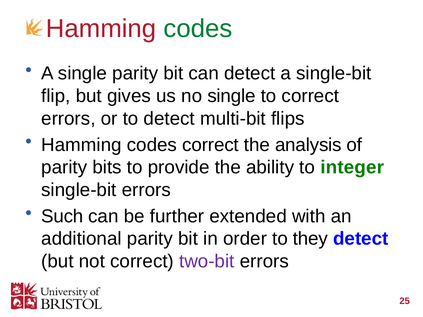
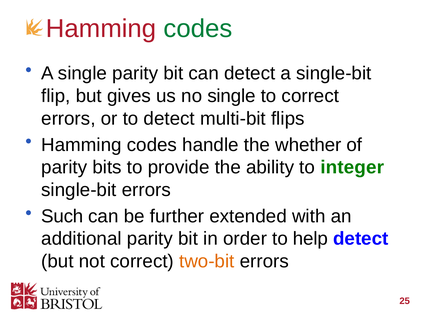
codes correct: correct -> handle (211, 145)
analysis: analysis -> whether (308, 145)
they: they -> help (310, 239)
two-bit colour: purple -> orange (207, 262)
